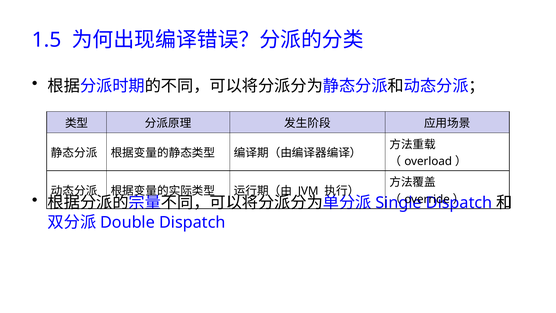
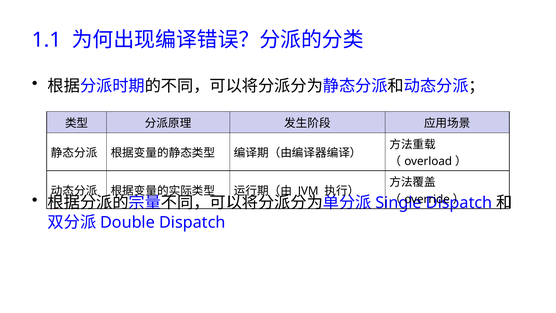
1.5: 1.5 -> 1.1 (47, 40)
